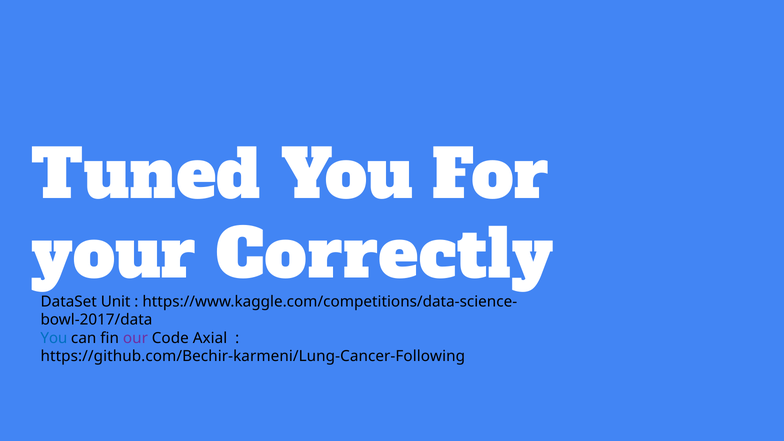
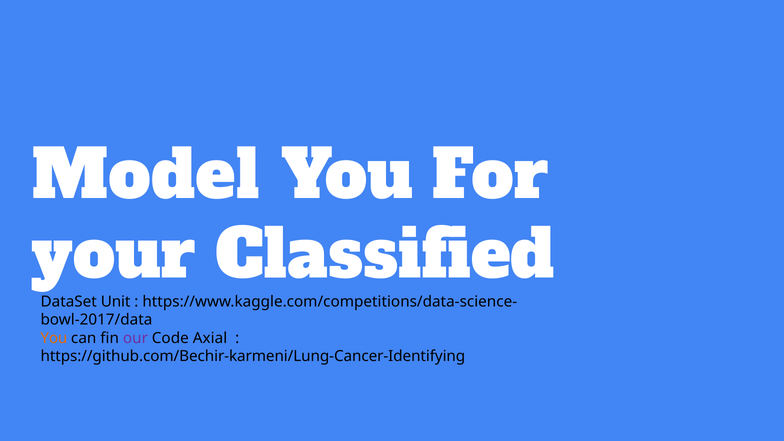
Tuned: Tuned -> Model (146, 176)
Correctly: Correctly -> Classified (385, 256)
You colour: blue -> orange (54, 338)
https://github.com/Bechir-karmeni/Lung-Cancer-Following: https://github.com/Bechir-karmeni/Lung-Cancer-Following -> https://github.com/Bechir-karmeni/Lung-Cancer-Identifying (253, 356)
